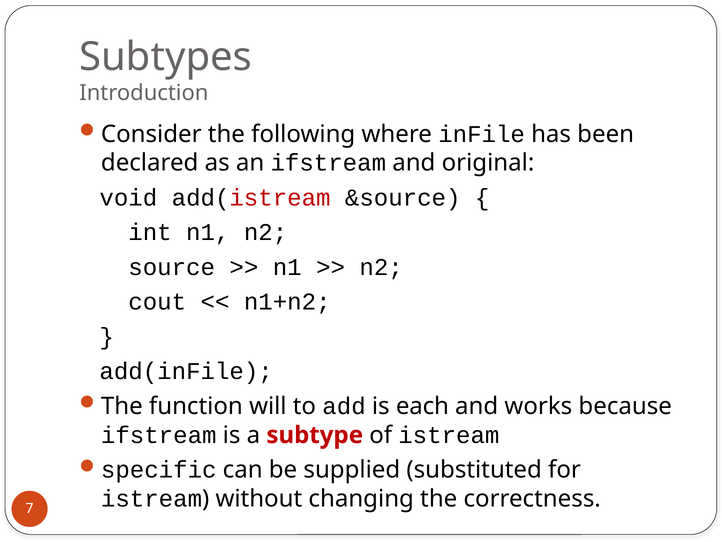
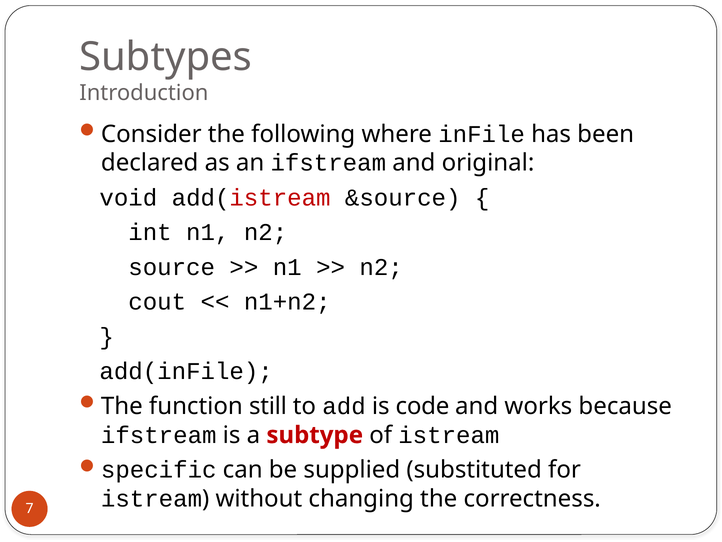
will: will -> still (268, 406)
each: each -> code (422, 406)
